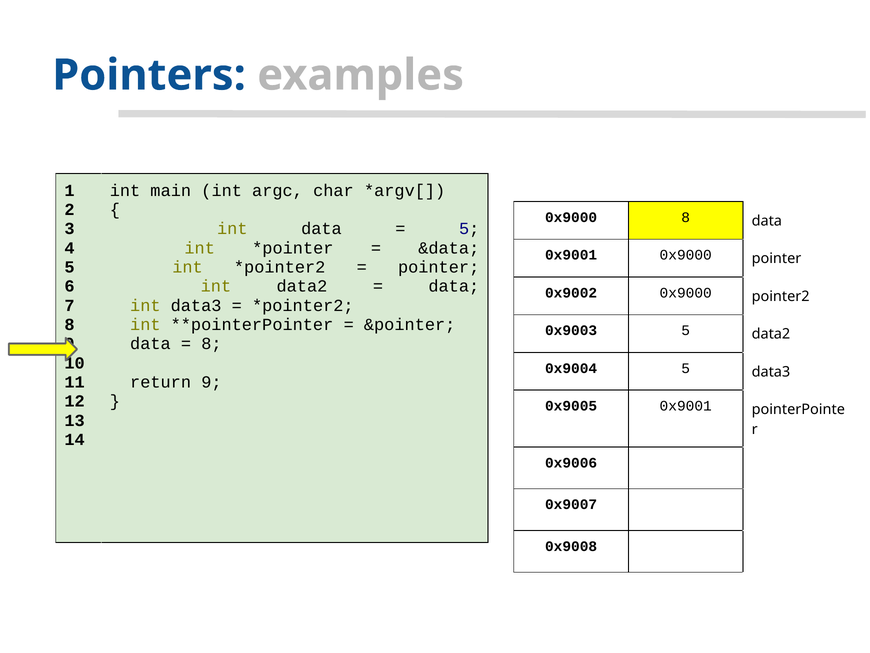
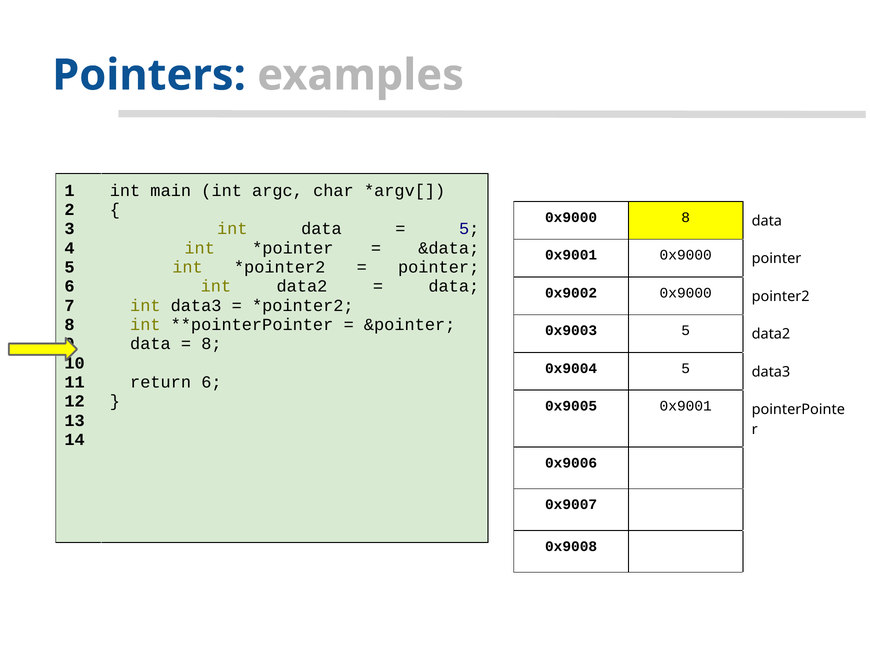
return 9: 9 -> 6 (211, 382)
